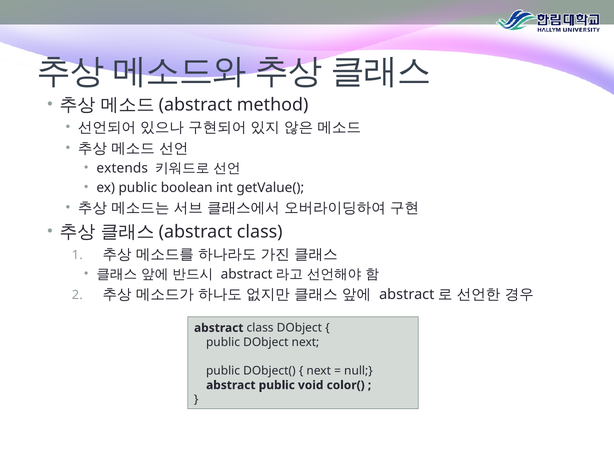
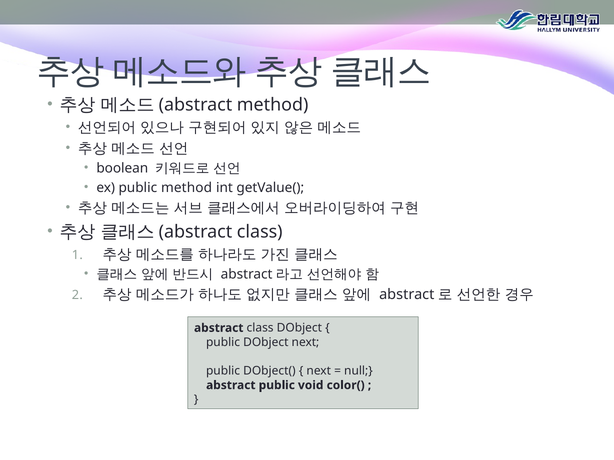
extends: extends -> boolean (122, 168)
public boolean: boolean -> method (187, 188)
